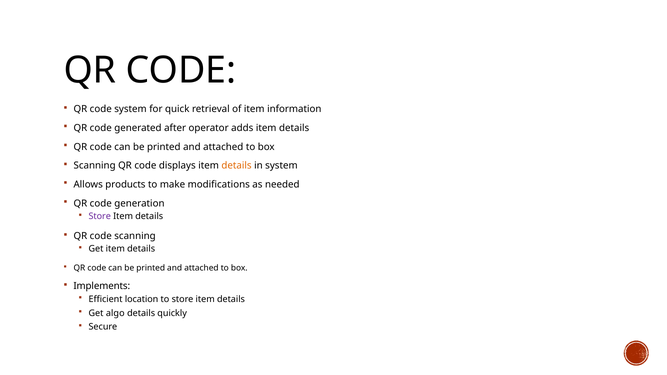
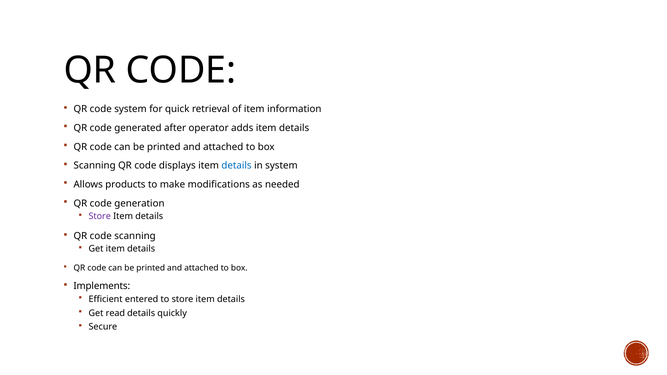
details colour: orange -> blue (236, 166)
location: location -> entered (142, 299)
algo: algo -> read (115, 313)
